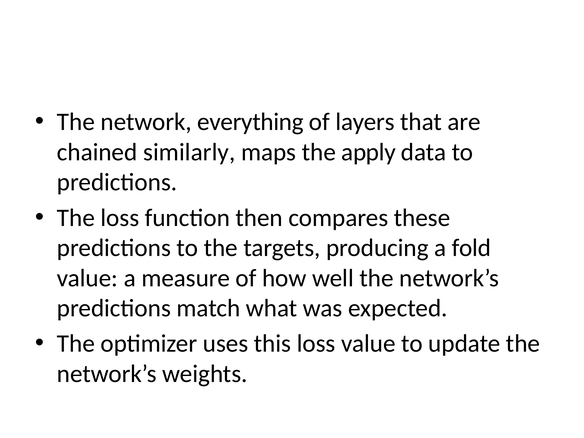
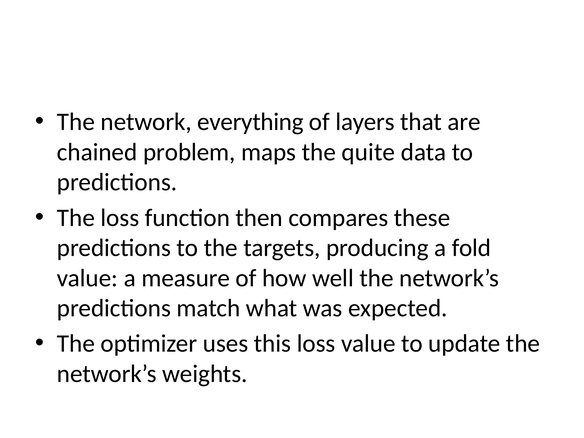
similarly: similarly -> problem (189, 152)
apply: apply -> quite (368, 152)
